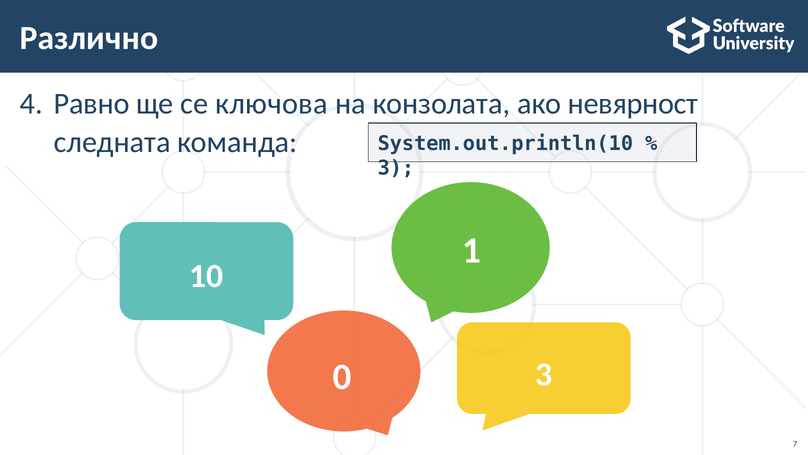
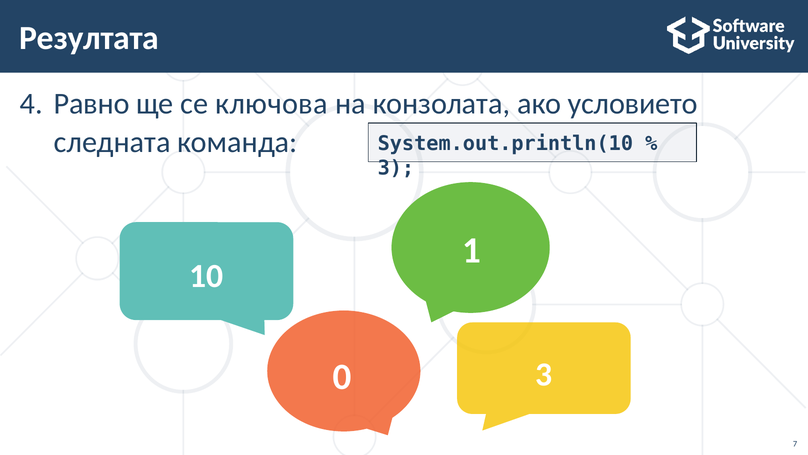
Различно: Различно -> Резултата (89, 38)
невярност: невярност -> условието (633, 104)
